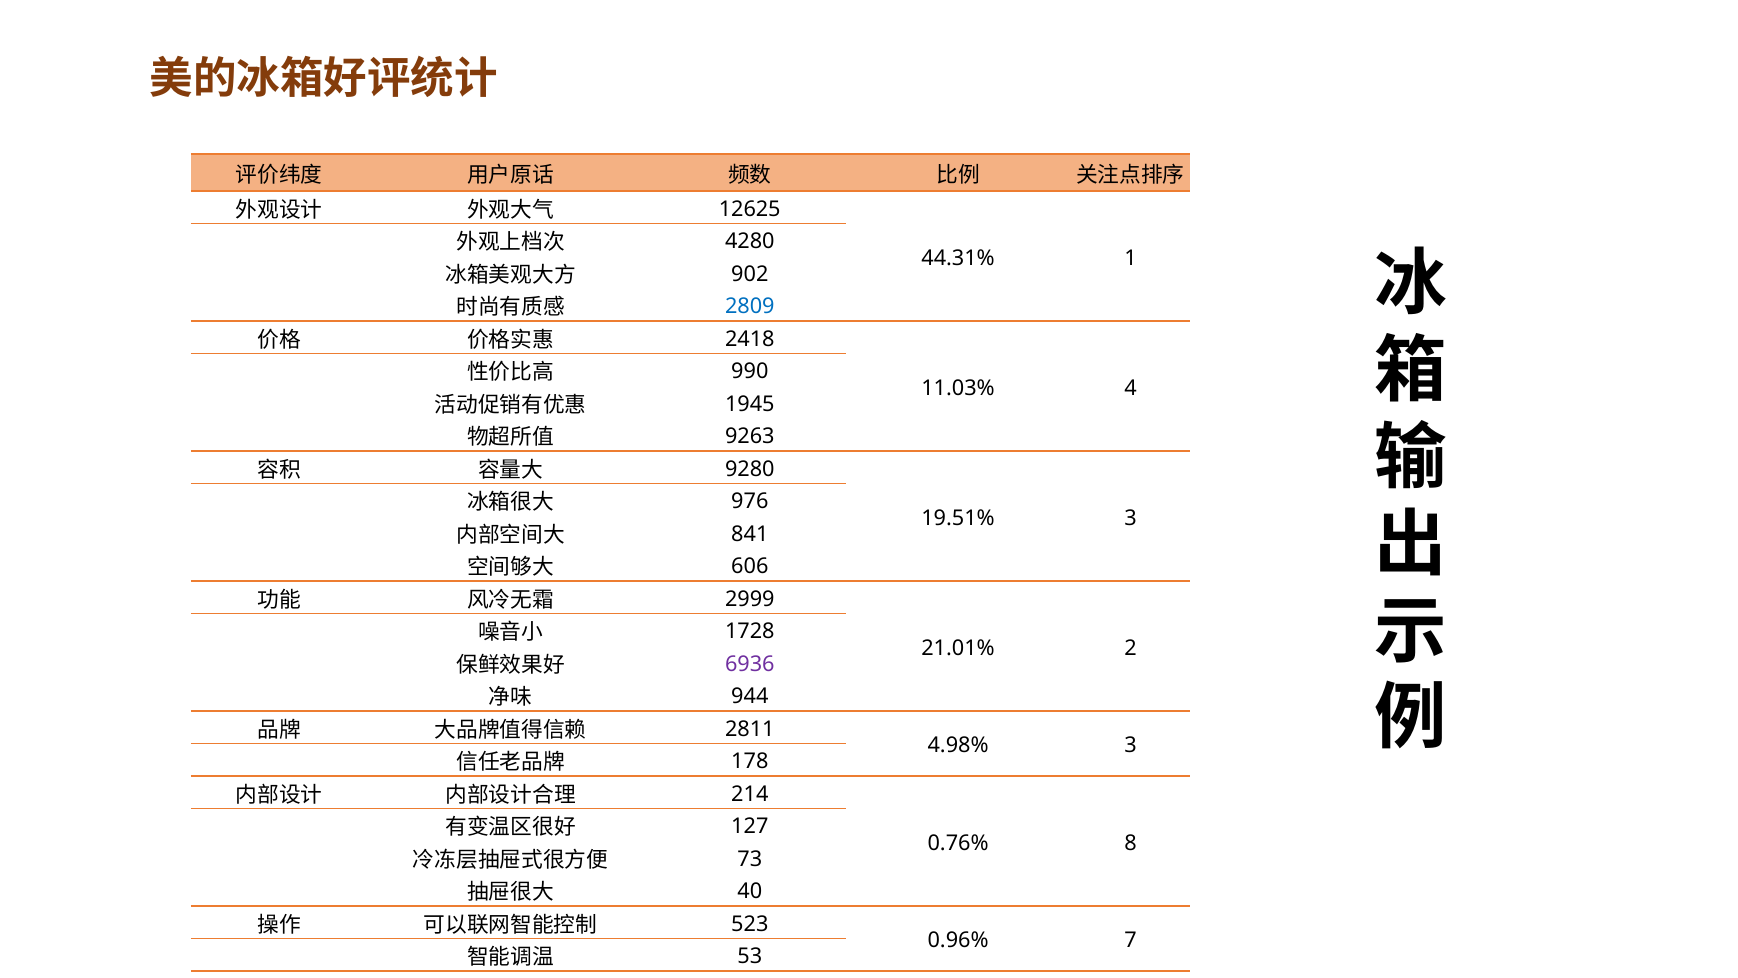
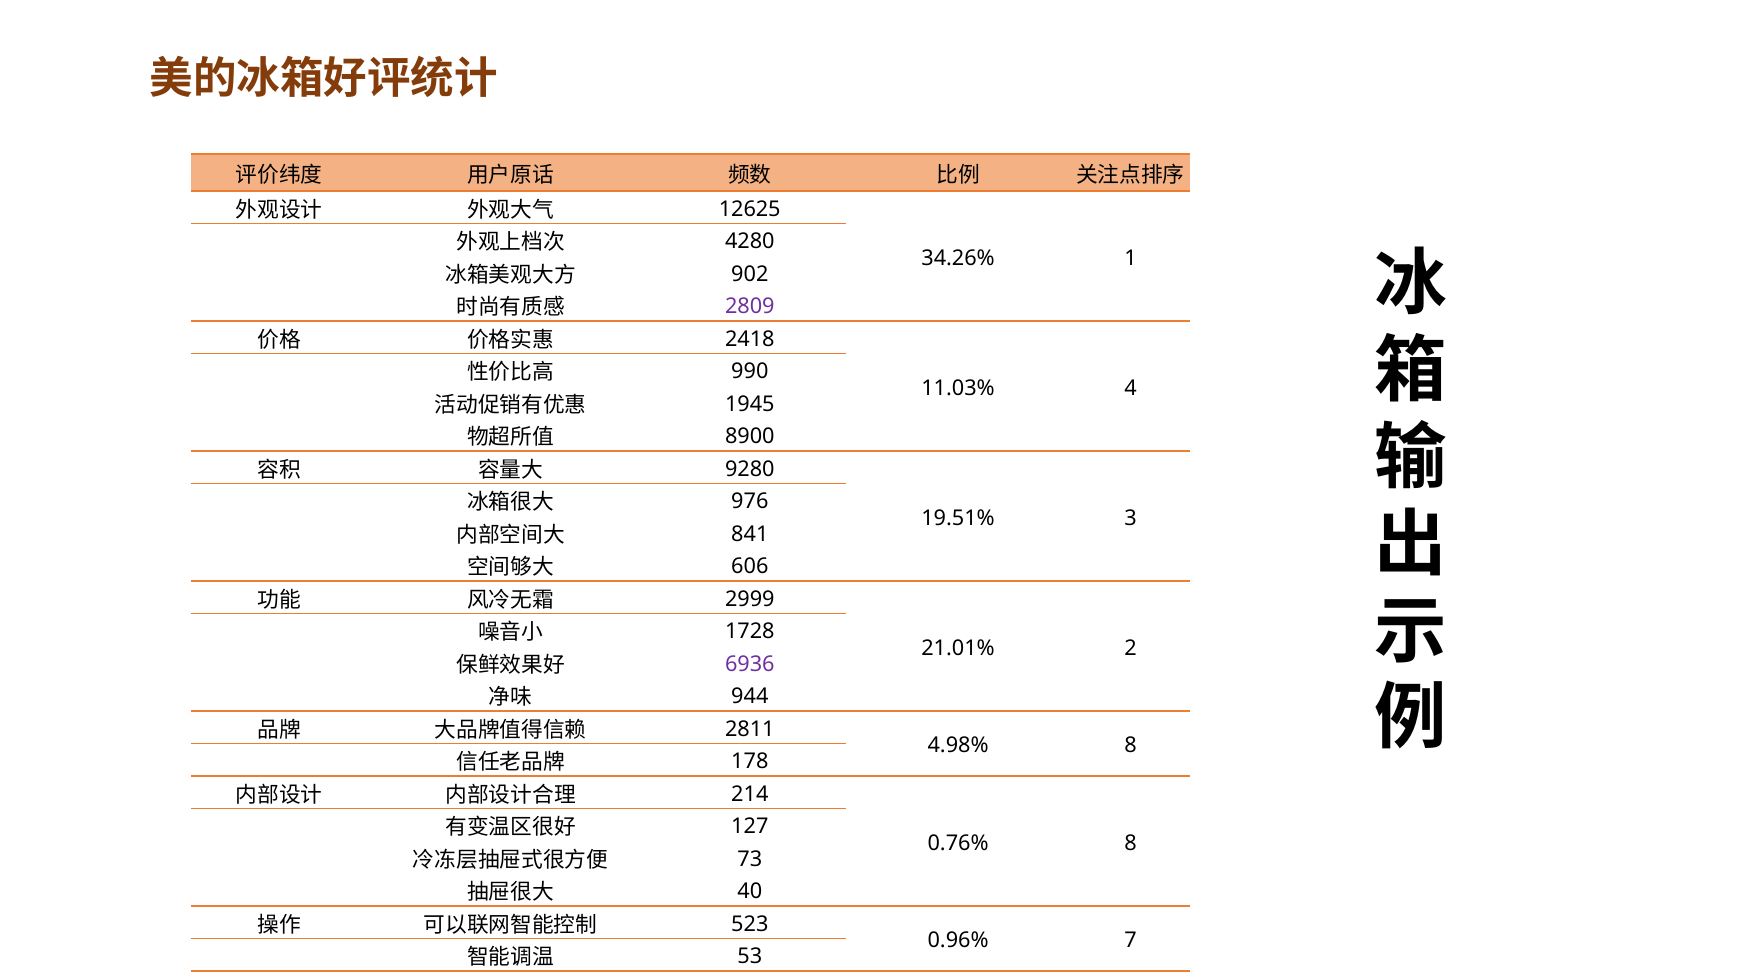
44.31%: 44.31% -> 34.26% (958, 258)
2809 colour: blue -> purple (750, 306)
9263: 9263 -> 8900 (750, 436)
4.98% 3: 3 -> 8 (1131, 745)
